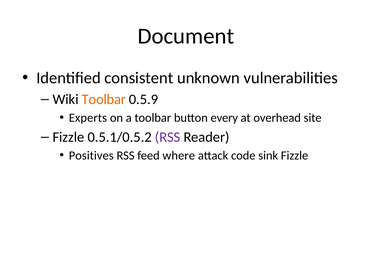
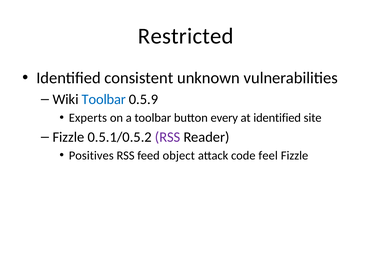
Document: Document -> Restricted (186, 36)
Toolbar colour: orange -> blue (104, 99)
at overhead: overhead -> identified (277, 118)
where: where -> object (179, 155)
sink: sink -> feel (268, 155)
